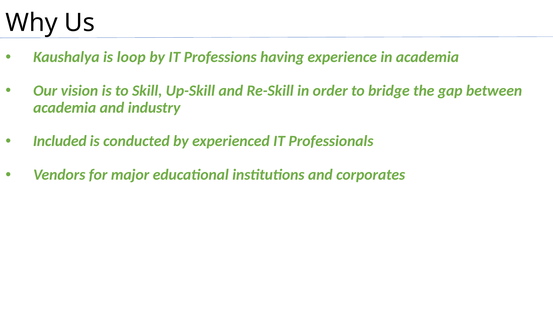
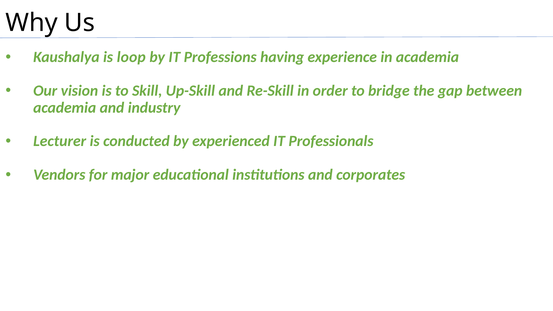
Included: Included -> Lecturer (60, 141)
